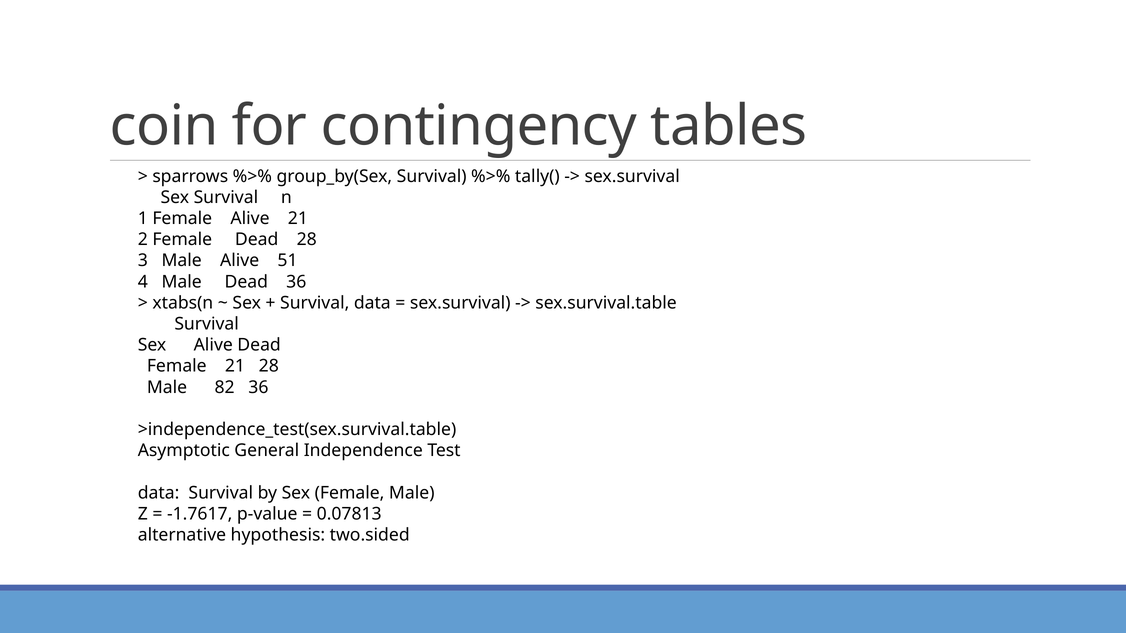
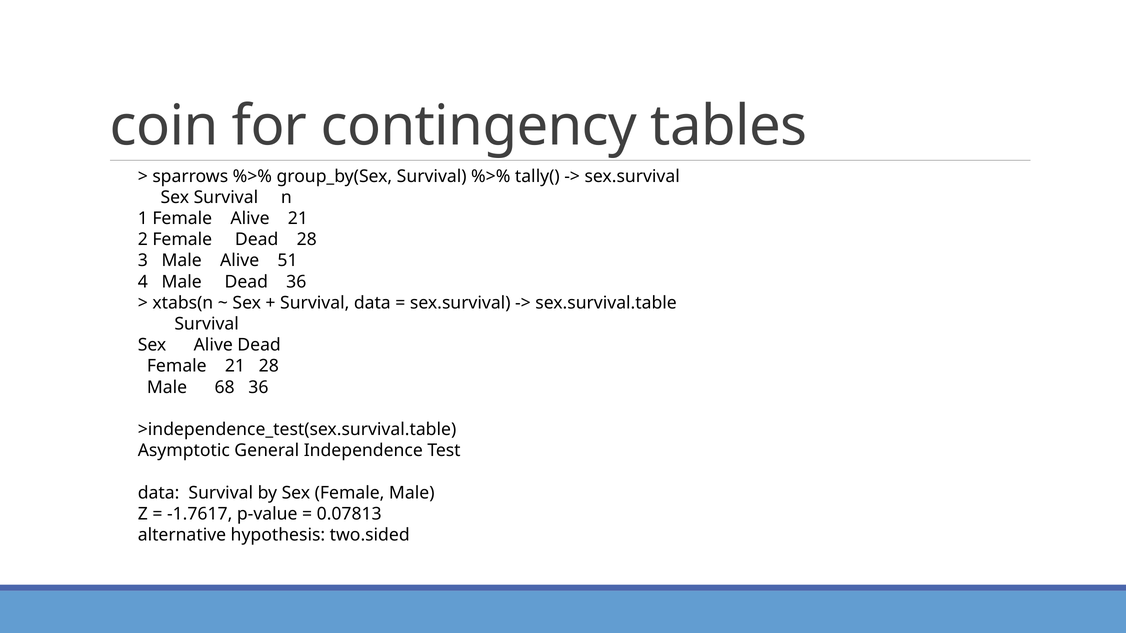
82: 82 -> 68 (225, 388)
